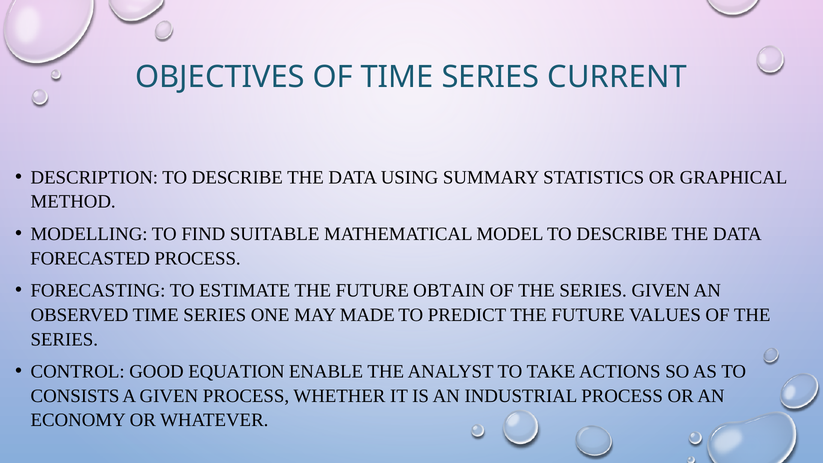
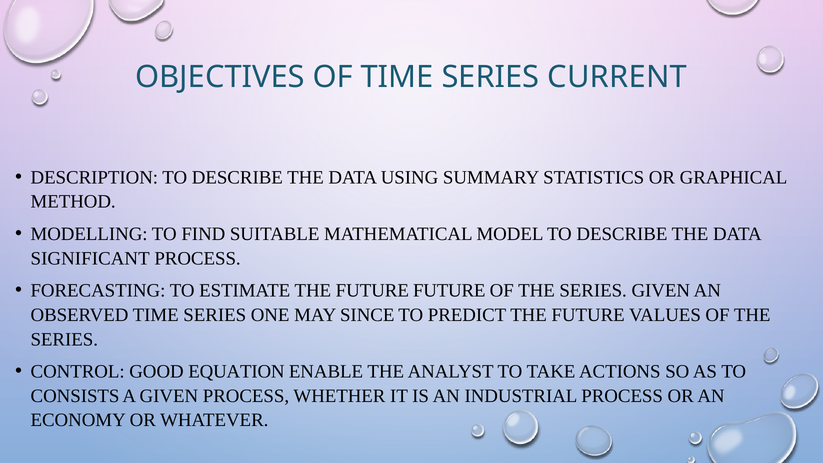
FORECASTED: FORECASTED -> SIGNIFICANT (90, 258)
FUTURE OBTAIN: OBTAIN -> FUTURE (449, 290)
MADE: MADE -> SINCE (367, 315)
